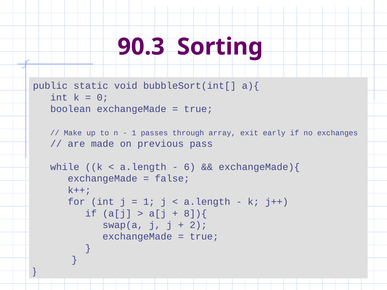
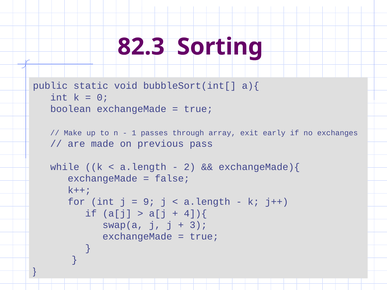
90.3: 90.3 -> 82.3 (141, 47)
6: 6 -> 2 (190, 167)
1: 1 -> 9 (149, 202)
8]){: 8]){ -> 4]){ (195, 214)
2: 2 -> 3 (198, 225)
